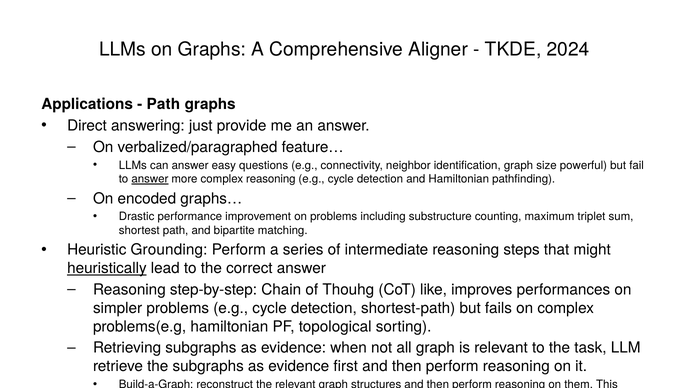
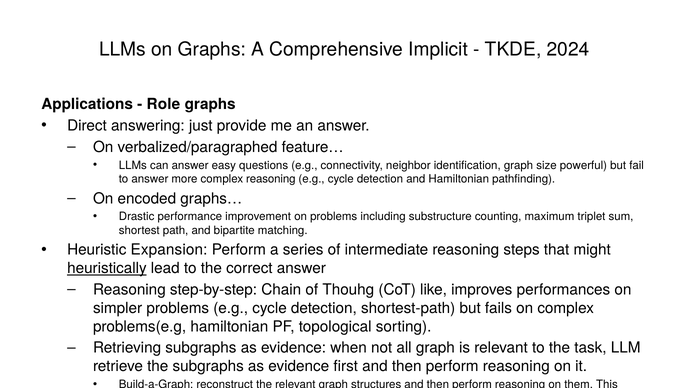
Aligner: Aligner -> Implicit (438, 49)
Path: Path -> Role (163, 104)
answer underline: present -> none (150, 179)
Grounding: Grounding -> Expansion (169, 250)
